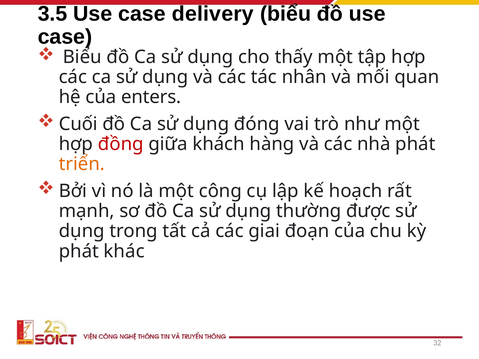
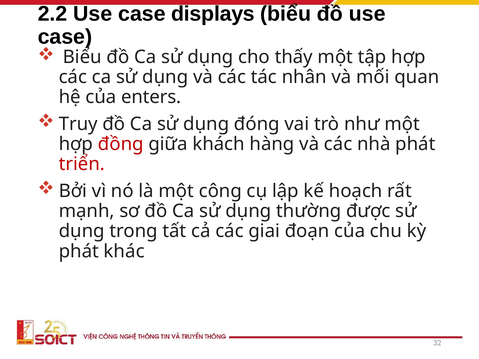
3.5: 3.5 -> 2.2 (52, 14)
delivery: delivery -> displays (213, 14)
Cuối: Cuối -> Truy (78, 124)
triển colour: orange -> red (82, 164)
